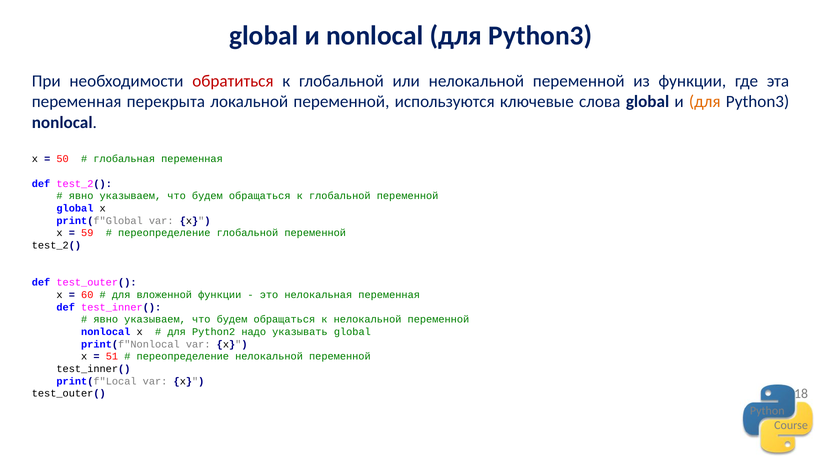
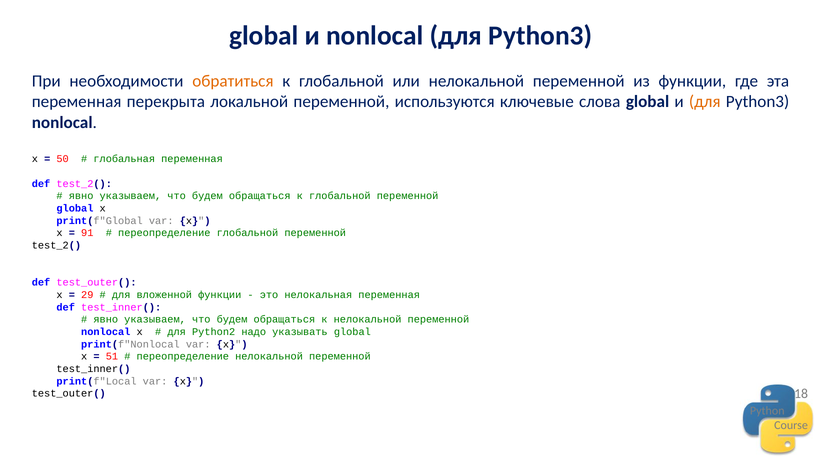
обратиться colour: red -> orange (233, 81)
59: 59 -> 91 (87, 233)
60: 60 -> 29 (87, 294)
